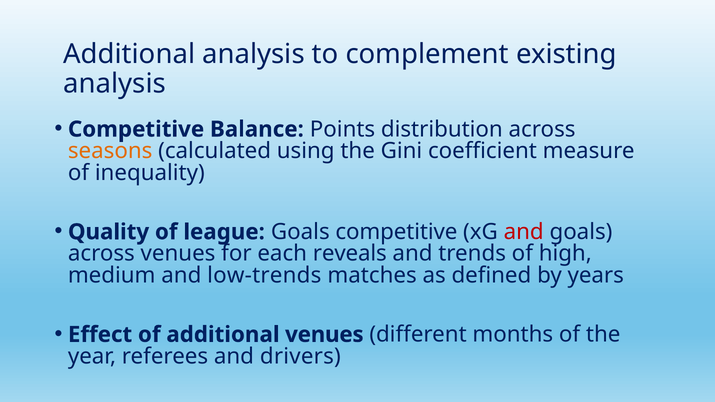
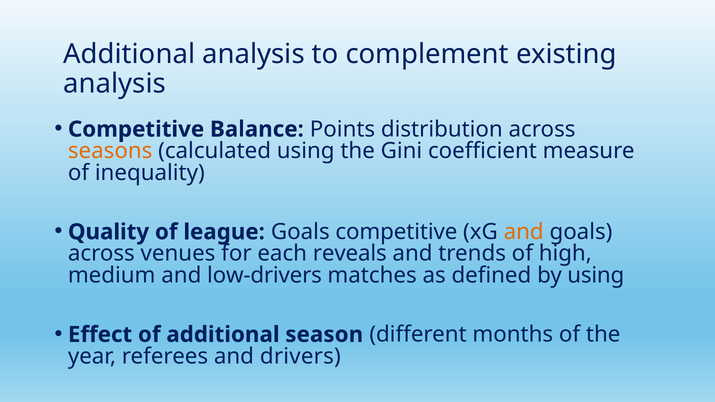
and colour: red -> orange (524, 232)
low-trends: low-trends -> low-drivers (264, 275)
by years: years -> using (596, 275)
additional venues: venues -> season (324, 335)
